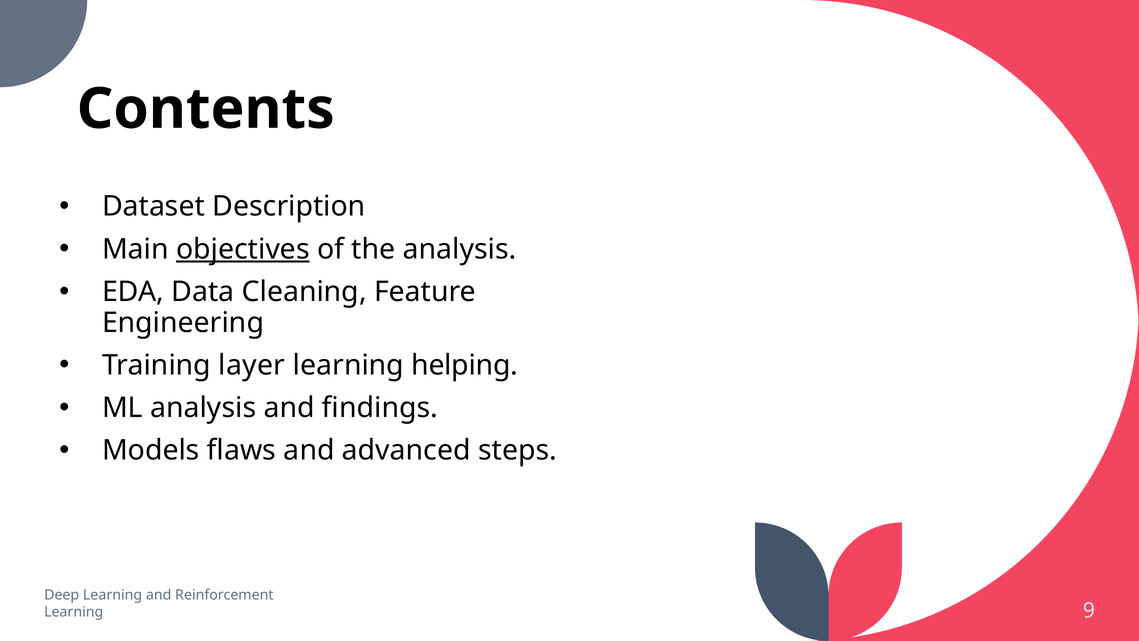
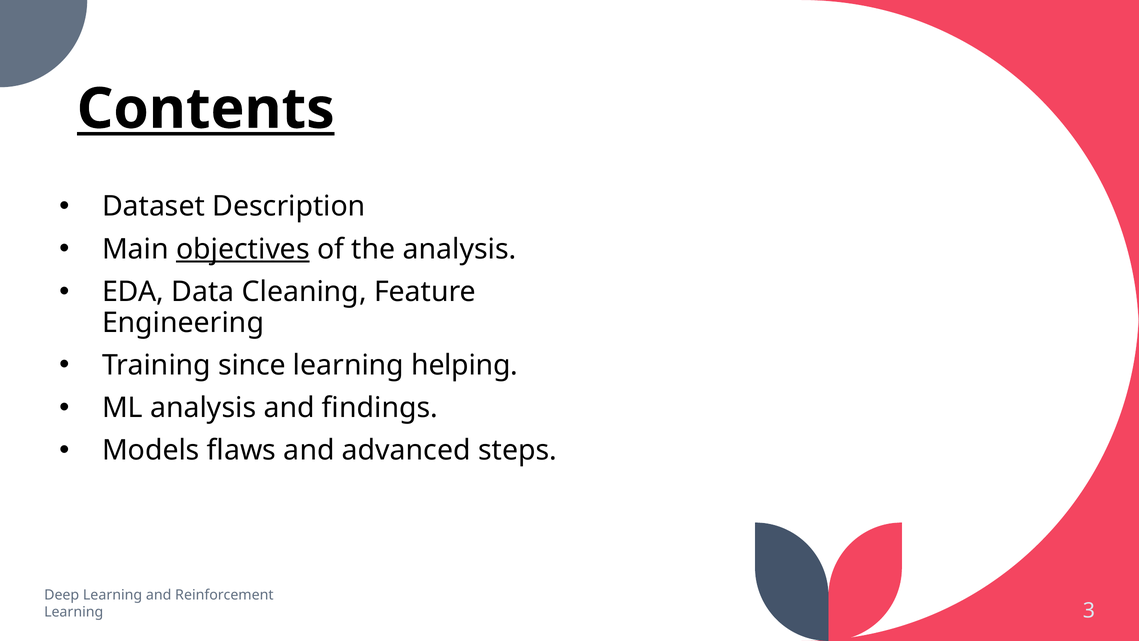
Contents underline: none -> present (206, 109)
layer: layer -> since (252, 365)
9: 9 -> 3 (1089, 611)
